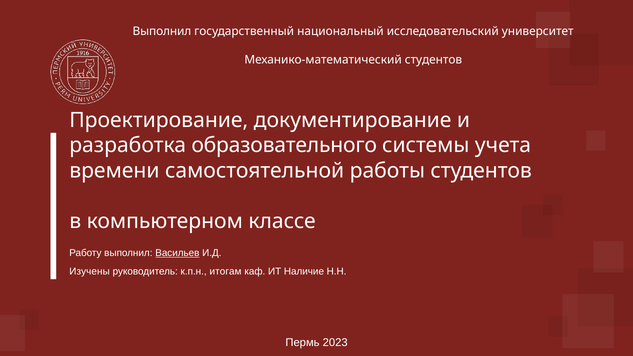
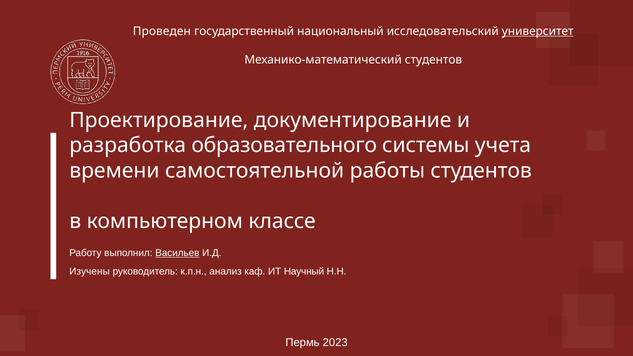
Выполнил: Выполнил -> Проведен (162, 31)
университет underline: none -> present (538, 31)
итогам: итогам -> анализ (226, 272)
Наличие: Наличие -> Научный (304, 272)
